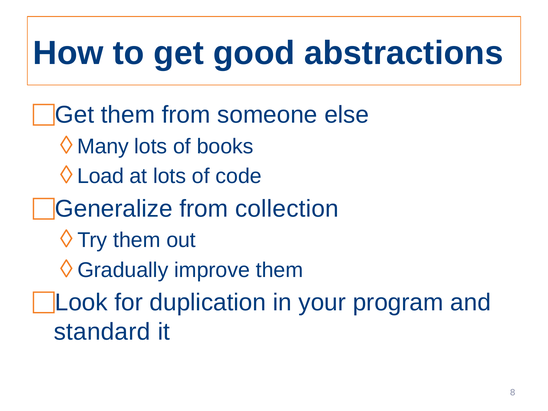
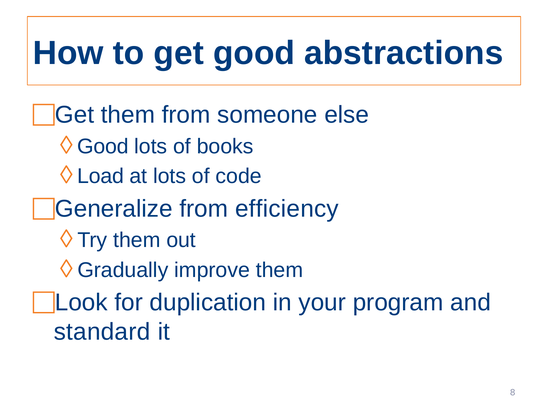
Many: Many -> Good (103, 146)
collection: collection -> efficiency (287, 209)
